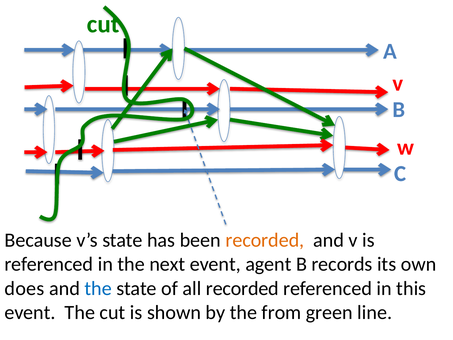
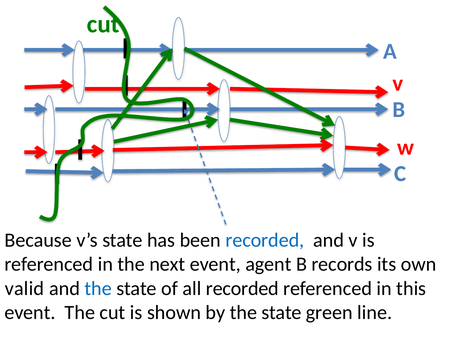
recorded colour: orange -> blue (265, 240)
does: does -> valid (24, 288)
by the from: from -> state (282, 312)
